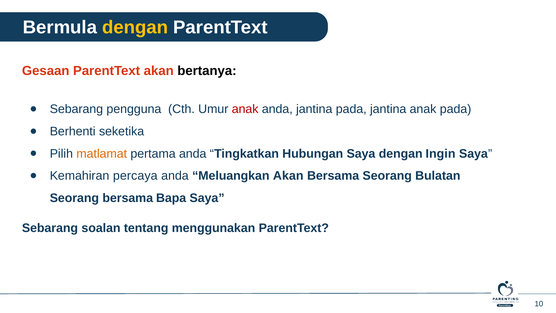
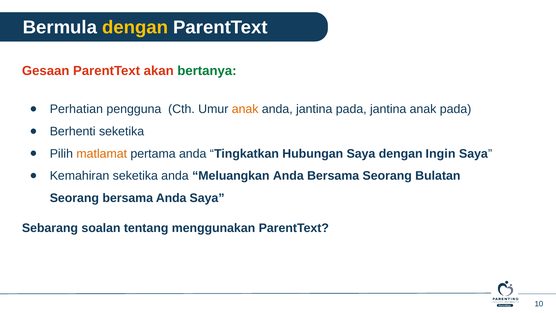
bertanya colour: black -> green (207, 71)
Sebarang: Sebarang -> Perhatian (76, 109)
anak colour: red -> orange (245, 109)
Kemahiran percaya: percaya -> seketika (135, 176)
Meluangkan Akan: Akan -> Anda (288, 176)
bersama Bapa: Bapa -> Anda (171, 198)
